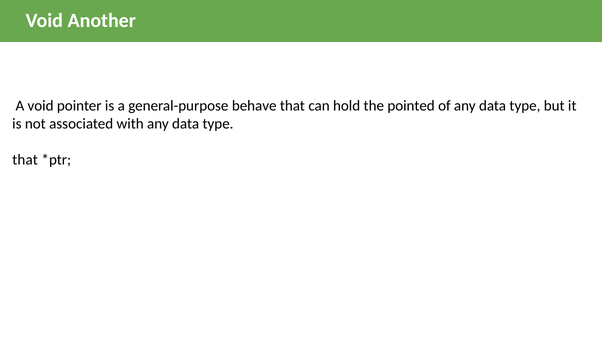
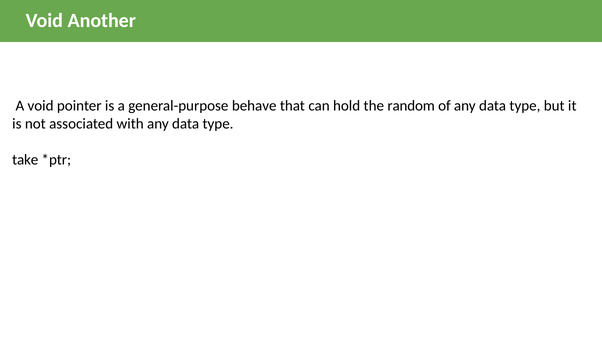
pointed: pointed -> random (411, 106)
that: that -> take (25, 160)
